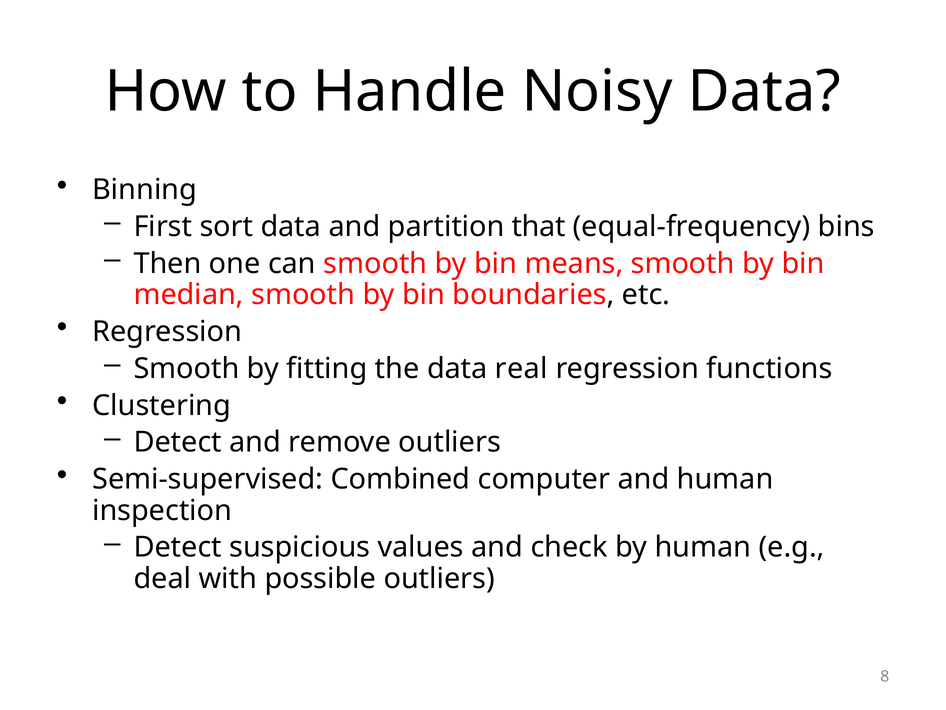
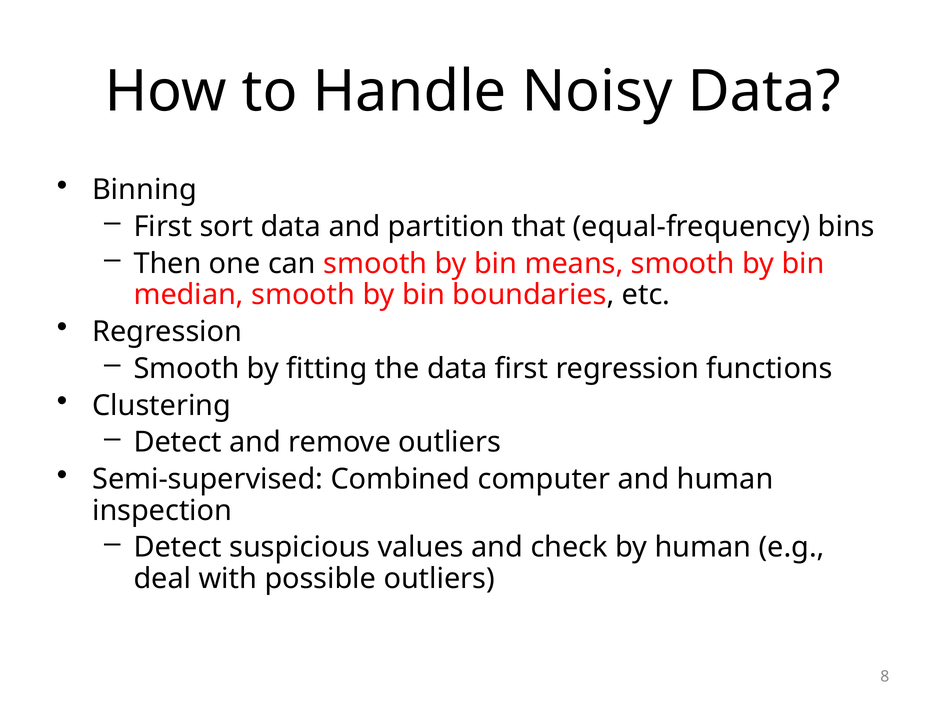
data real: real -> first (522, 368)
